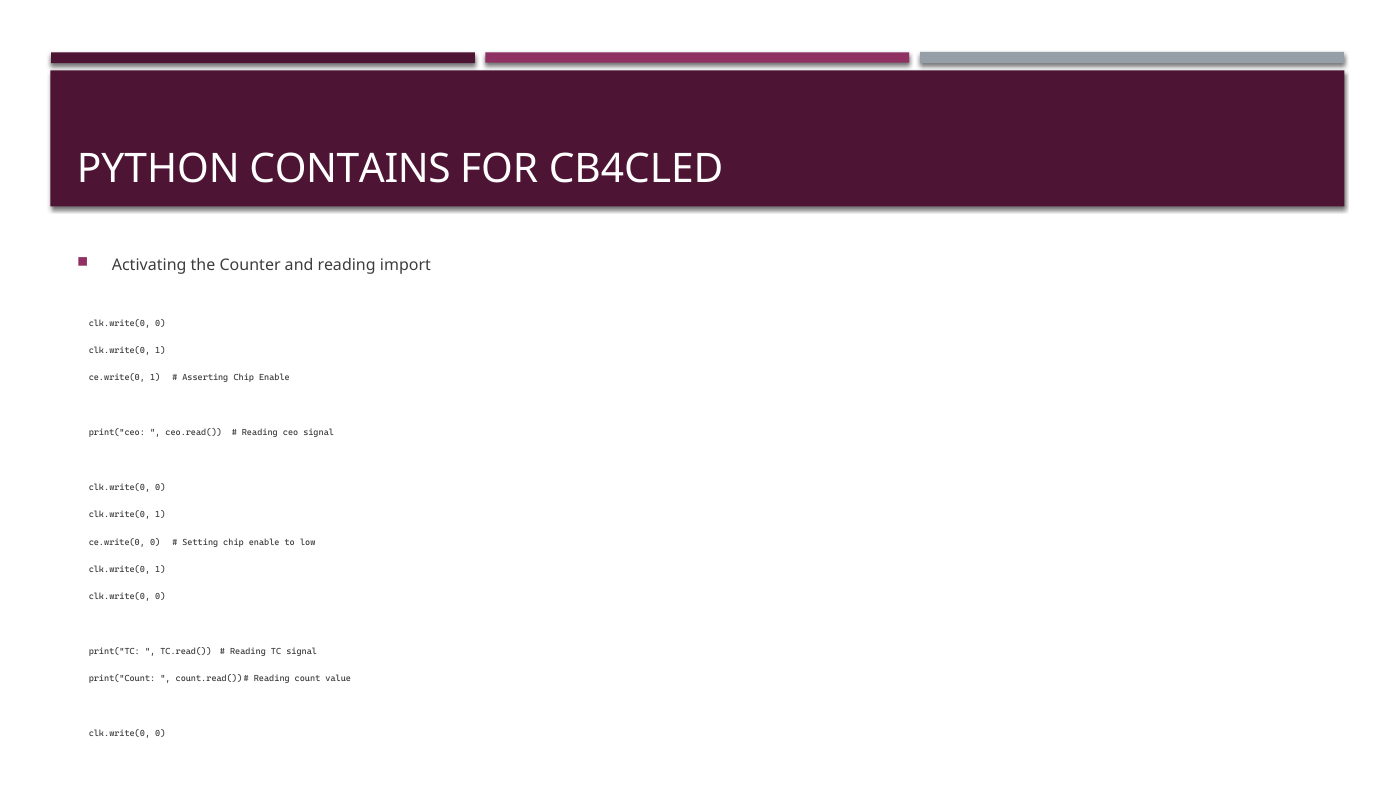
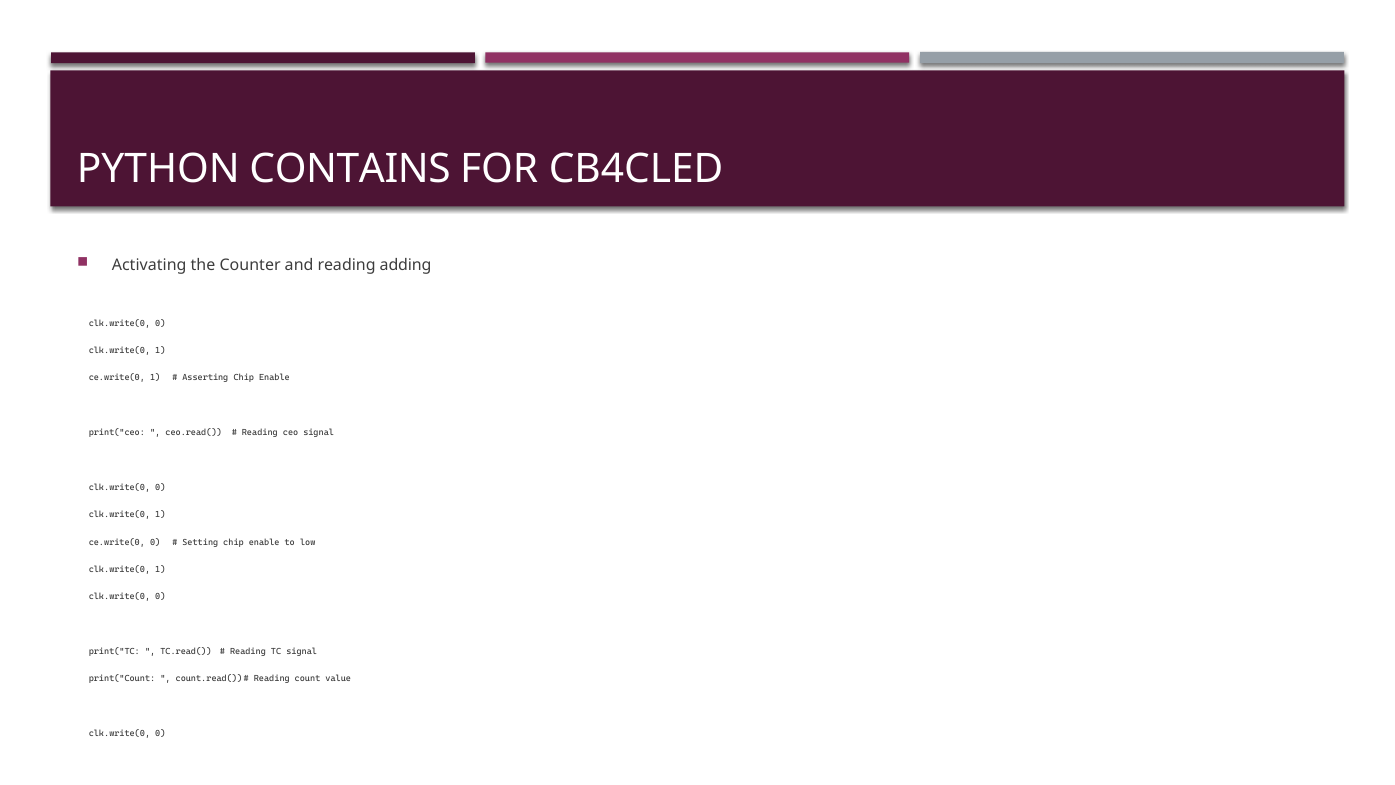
import: import -> adding (406, 265)
